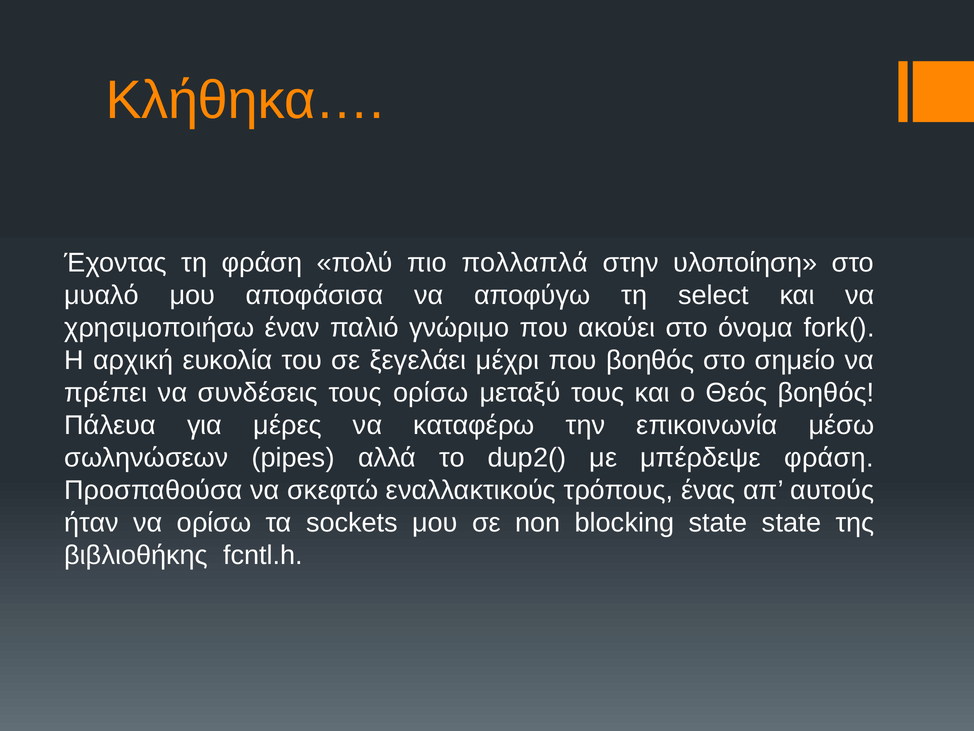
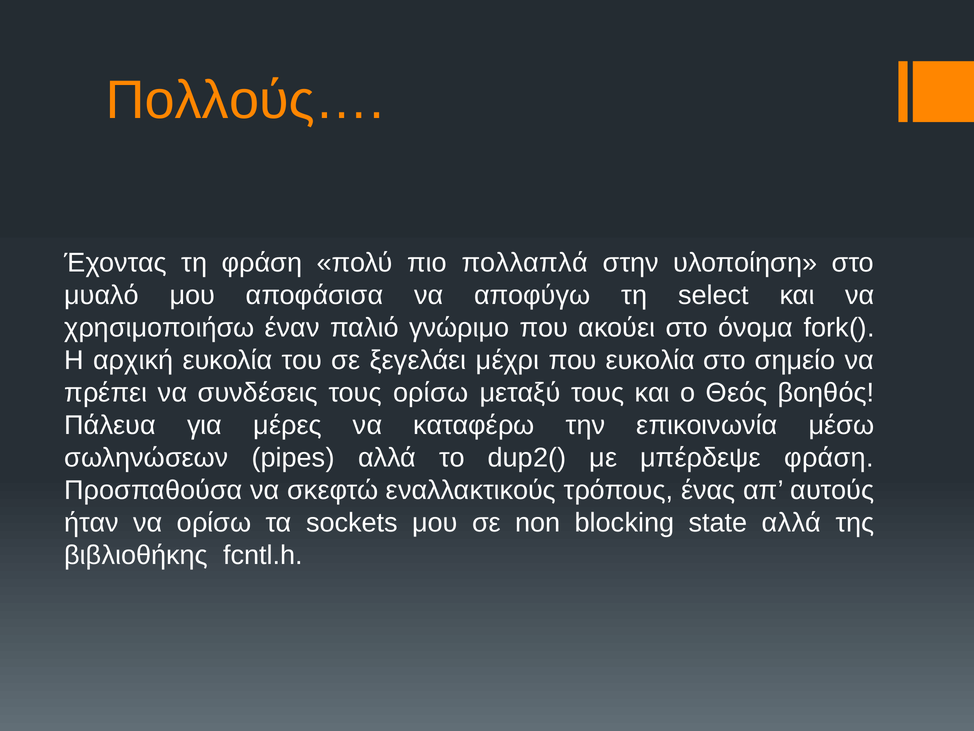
Κλήθηκα…: Κλήθηκα… -> Πολλούς… (245, 100)
που βοηθός: βοηθός -> ευκολία (650, 360)
state state: state -> αλλά (791, 522)
